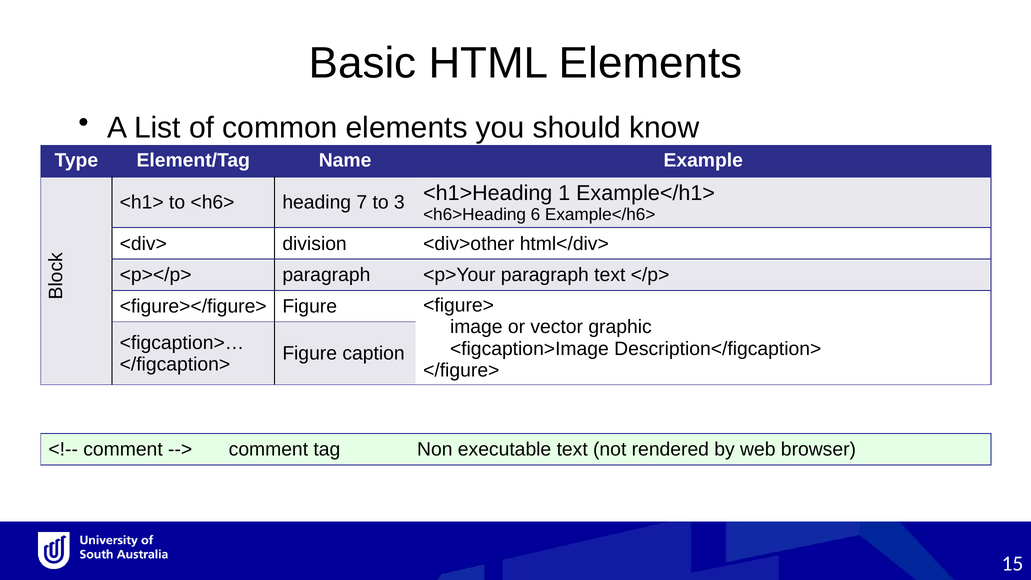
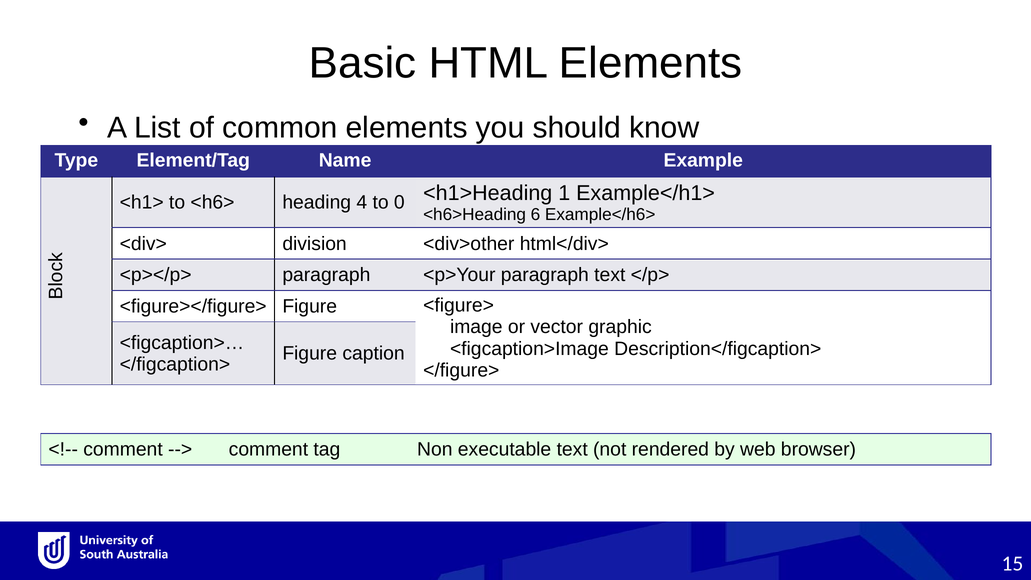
7: 7 -> 4 (362, 203)
3: 3 -> 0 (399, 203)
